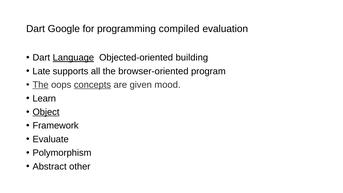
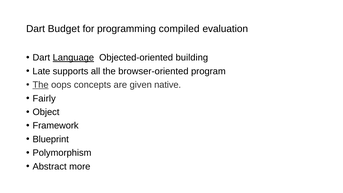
Google: Google -> Budget (64, 29)
concepts underline: present -> none (92, 85)
mood: mood -> native (168, 85)
Learn: Learn -> Fairly (44, 98)
Object underline: present -> none (46, 112)
Evaluate: Evaluate -> Blueprint (51, 139)
other: other -> more (80, 166)
